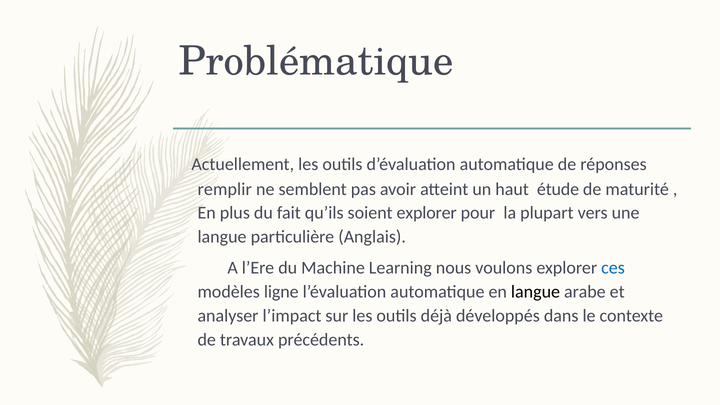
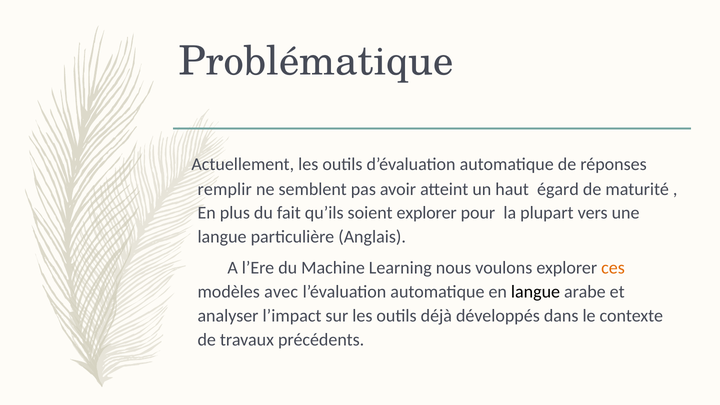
étude: étude -> égard (558, 189)
ces colour: blue -> orange (613, 268)
ligne: ligne -> avec (281, 292)
